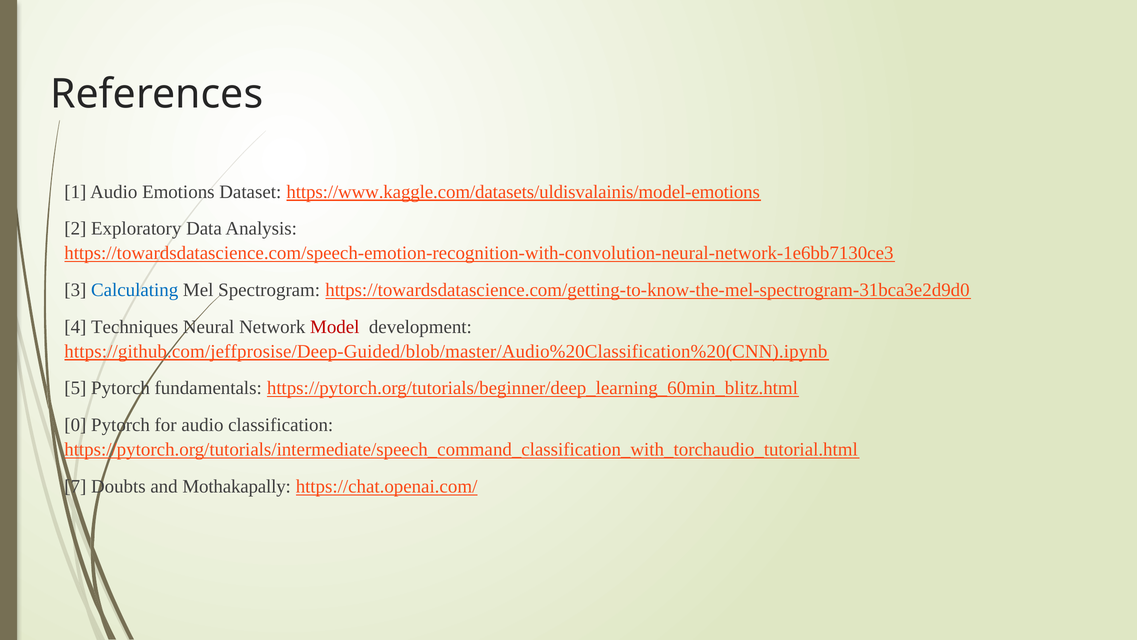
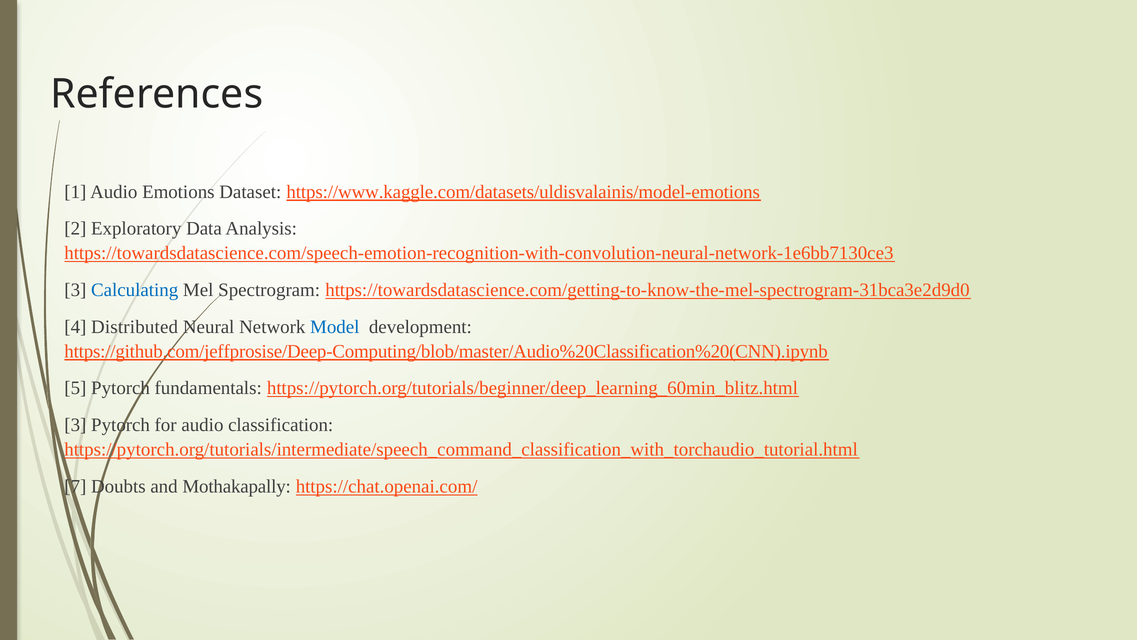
Techniques: Techniques -> Distributed (135, 327)
Model colour: red -> blue (335, 327)
https://github.com/jeffprosise/Deep-Guided/blob/master/Audio%20Classification%20(CNN).ipynb: https://github.com/jeffprosise/Deep-Guided/blob/master/Audio%20Classification%20(CNN).ipynb -> https://github.com/jeffprosise/Deep-Computing/blob/master/Audio%20Classification%20(CNN).ipynb (446, 351)
0: 0 -> 3 (75, 425)
